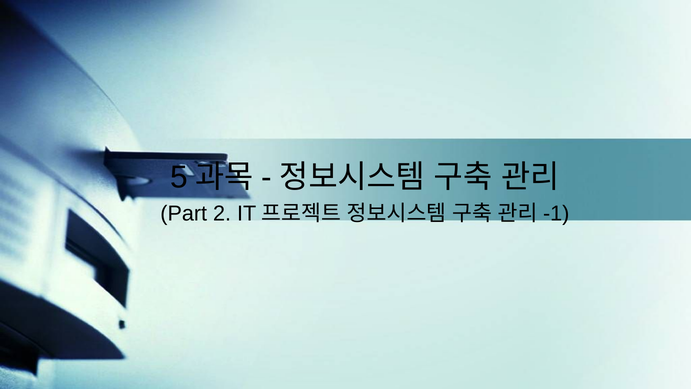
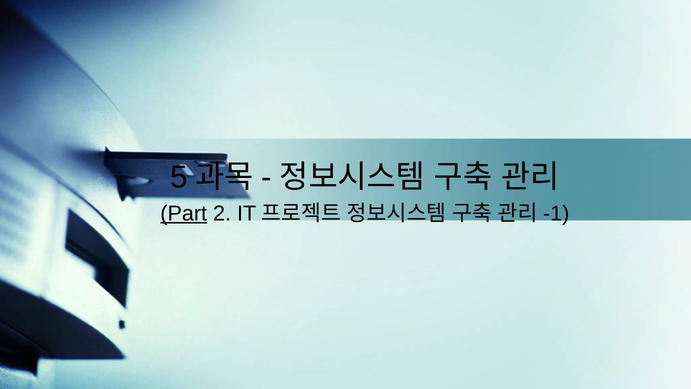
Part underline: none -> present (184, 213)
